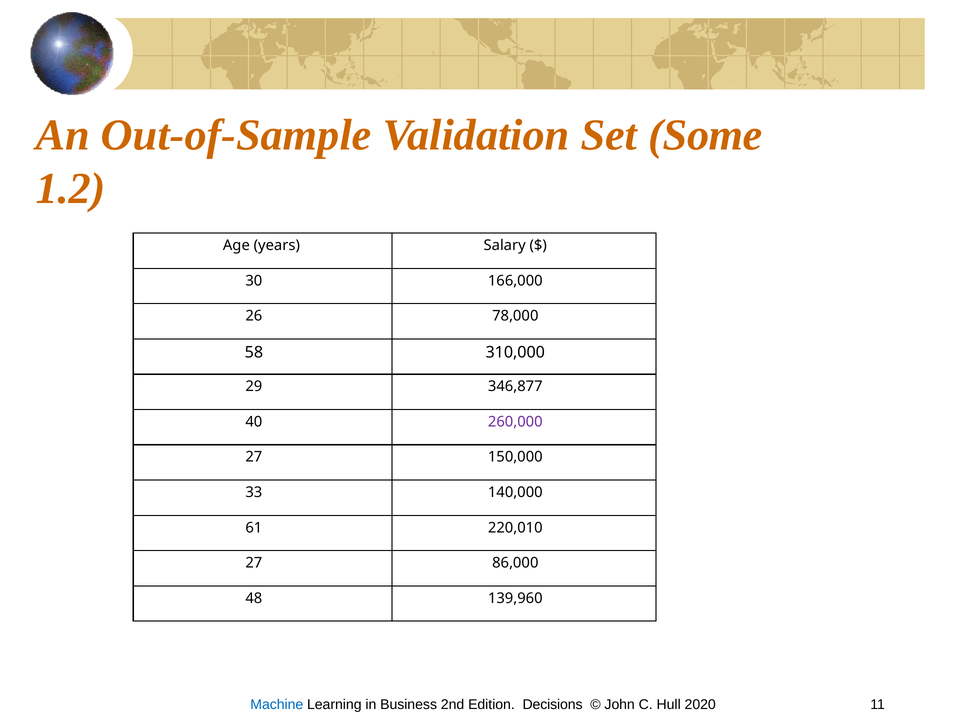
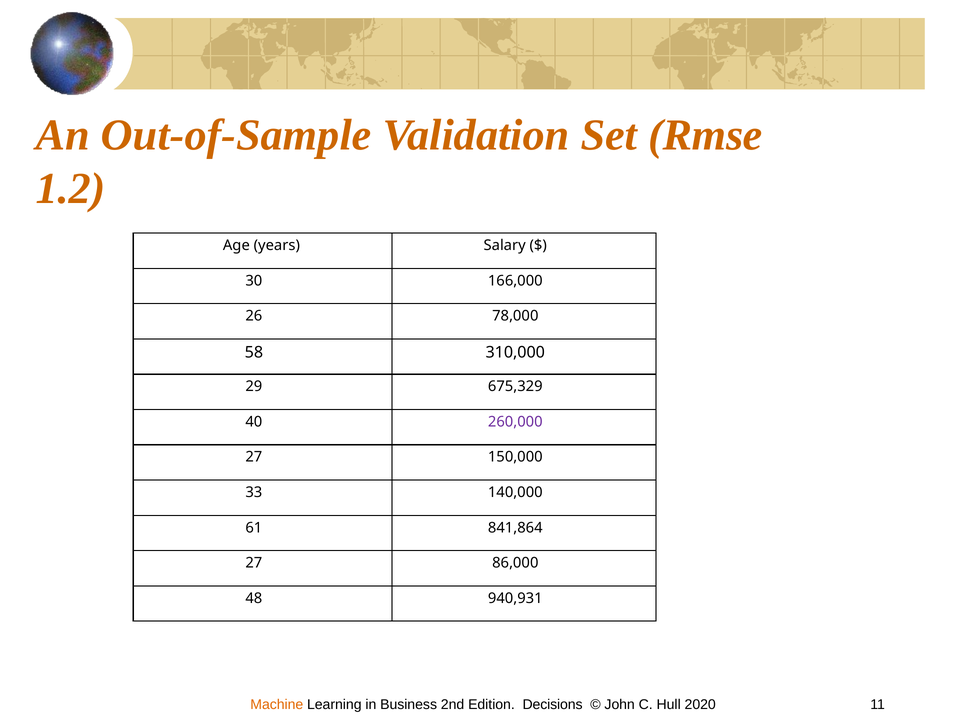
Some: Some -> Rmse (705, 135)
346,877: 346,877 -> 675,329 (515, 387)
220,010: 220,010 -> 841,864 (515, 528)
139,960: 139,960 -> 940,931 (515, 598)
Machine colour: blue -> orange (277, 705)
